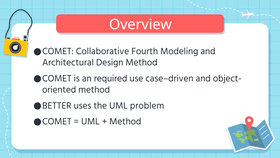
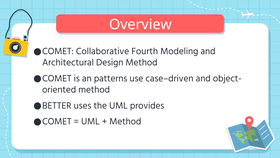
required: required -> patterns (111, 78)
problem: problem -> provides (147, 105)
